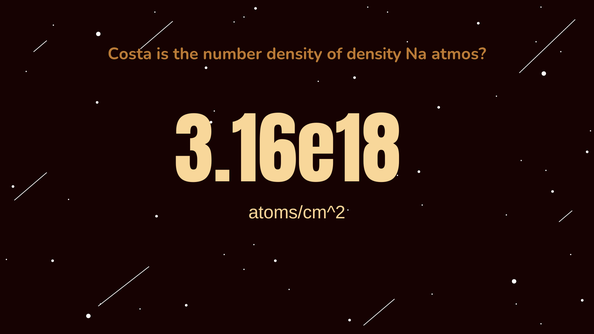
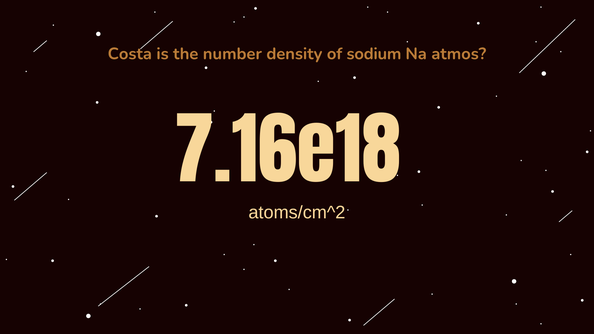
of density: density -> sodium (374, 54)
3.16e18: 3.16e18 -> 7.16e18 (288, 155)
